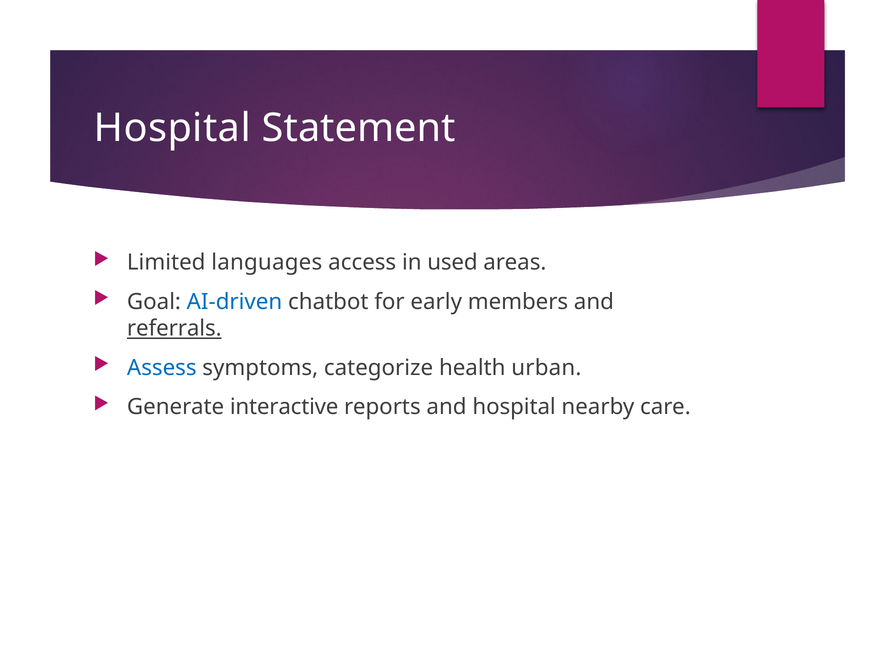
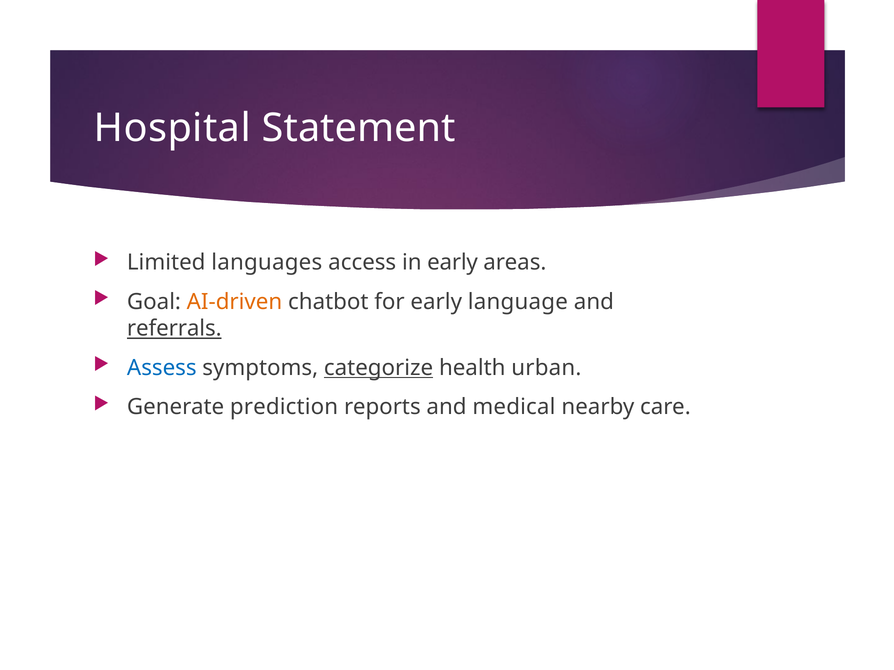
in used: used -> early (453, 263)
AI-driven colour: blue -> orange (234, 302)
members: members -> language (518, 302)
categorize underline: none -> present (379, 368)
interactive: interactive -> prediction (284, 407)
and hospital: hospital -> medical (514, 407)
